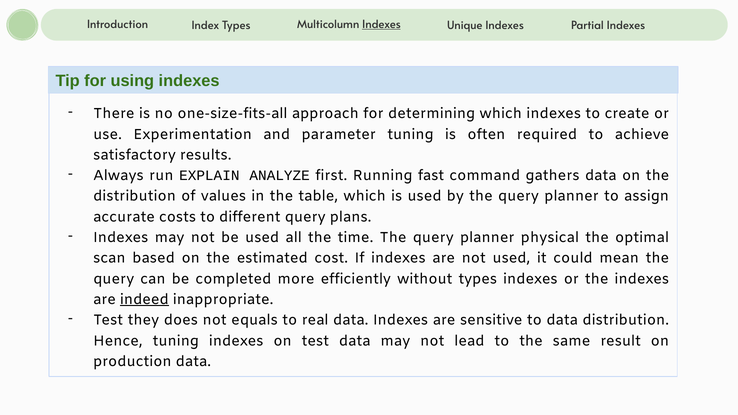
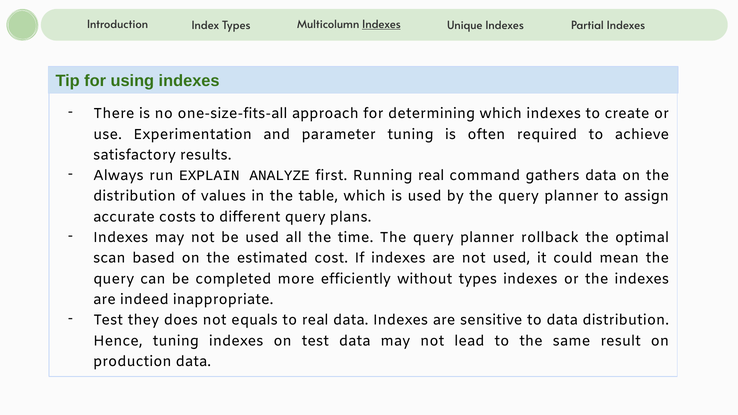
Running fast: fast -> real (431, 176)
physical: physical -> rollback (550, 238)
indeed underline: present -> none (144, 300)
